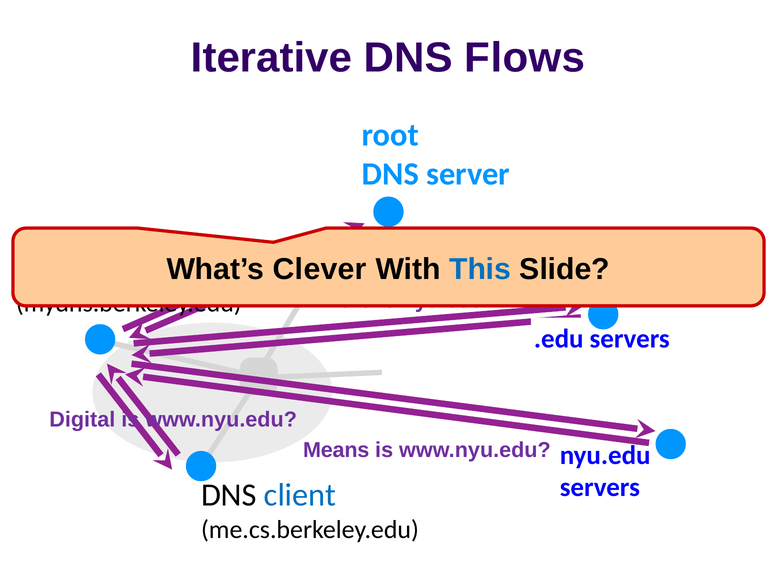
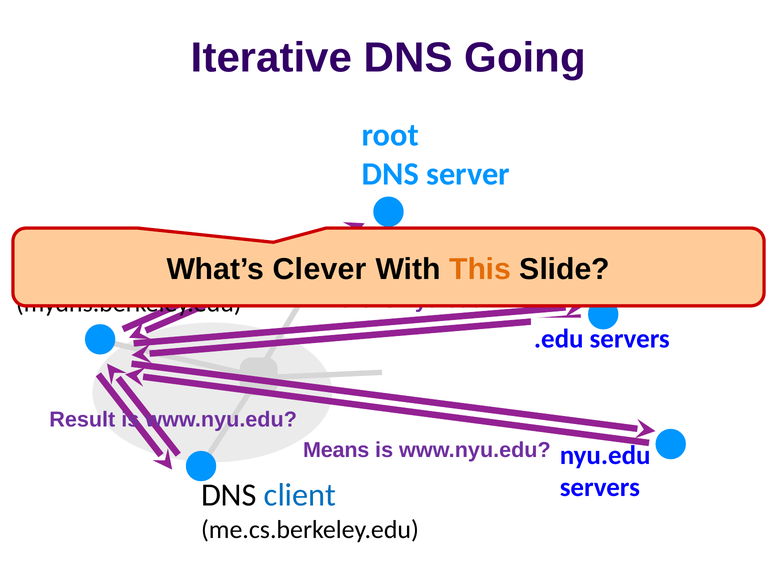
Flows: Flows -> Going (525, 58)
This colour: blue -> orange (480, 269)
Digital: Digital -> Result (82, 420)
